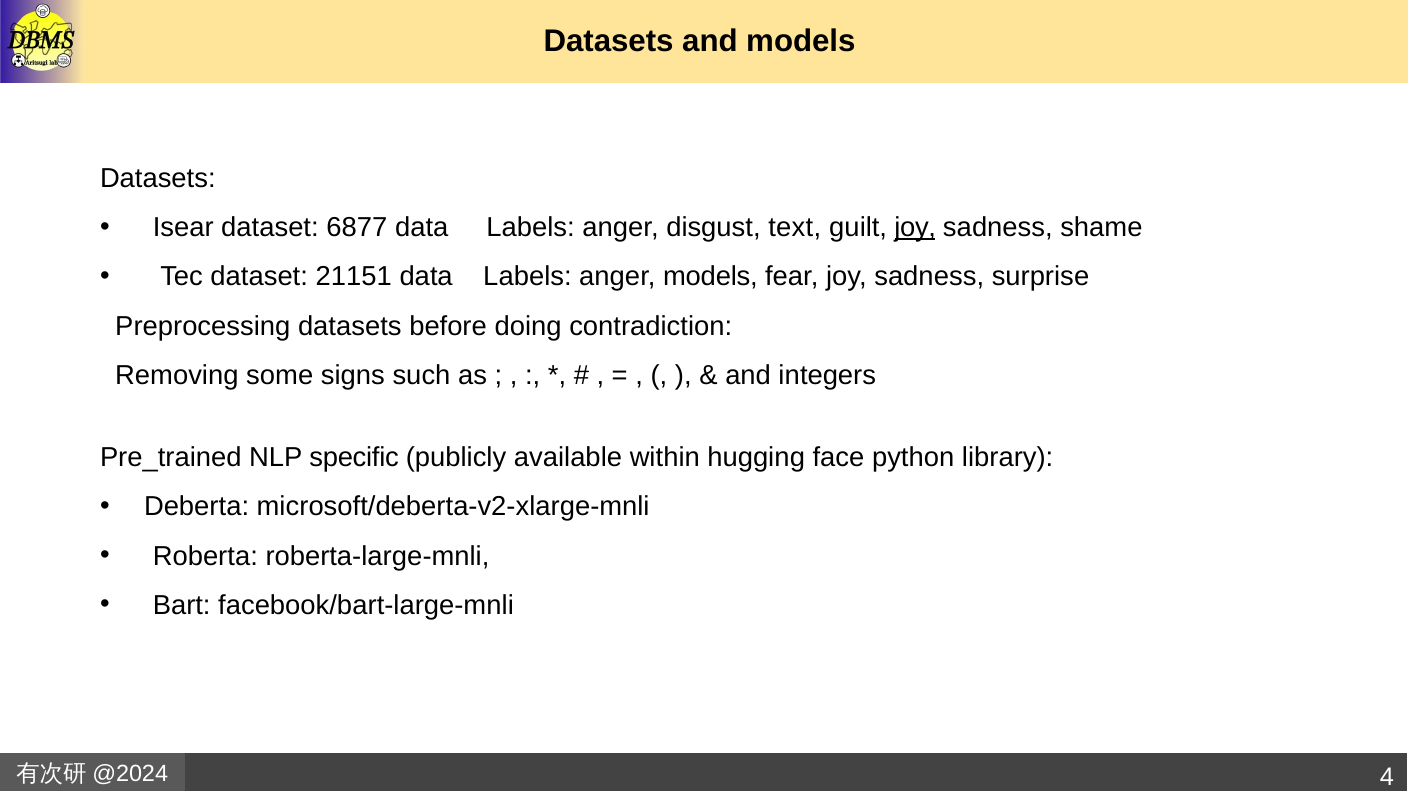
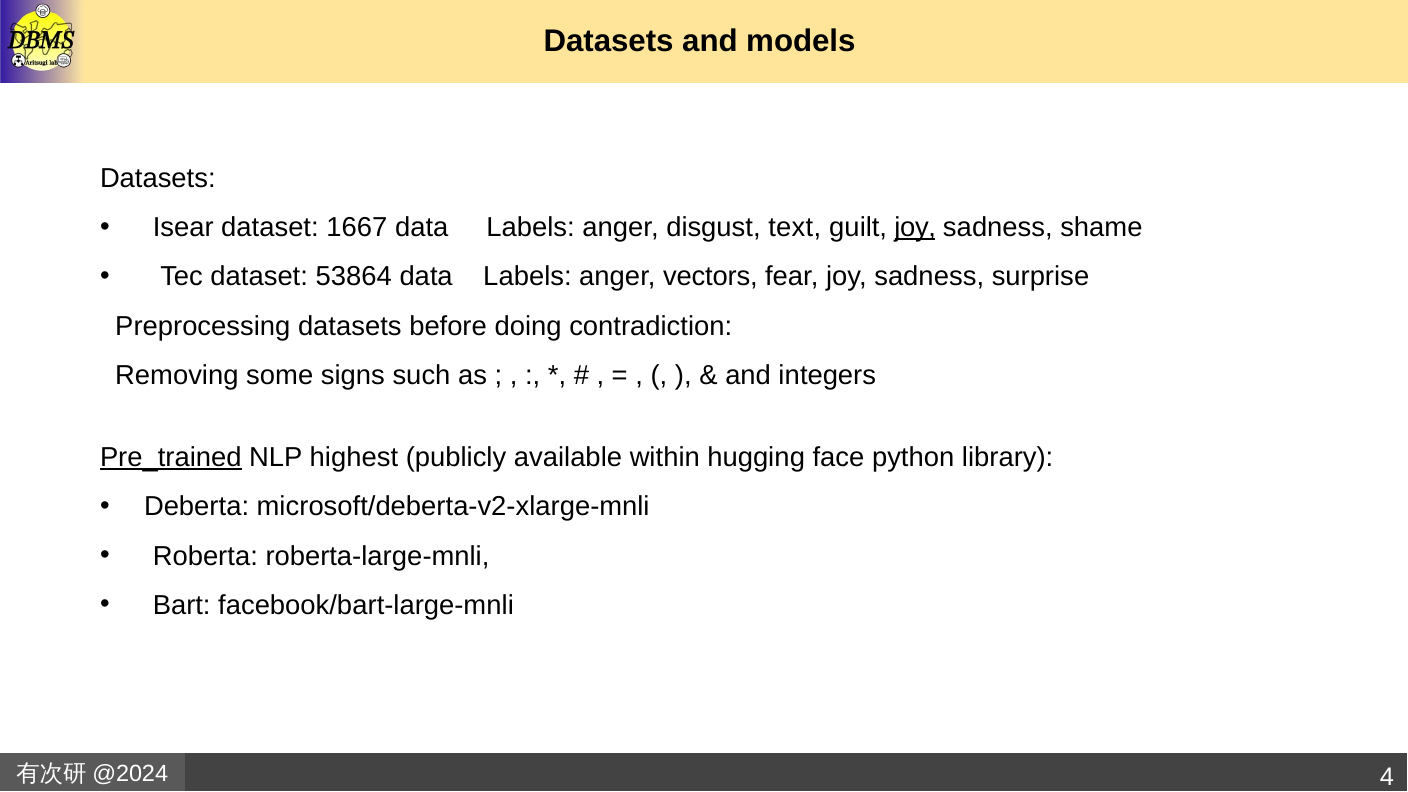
6877: 6877 -> 1667 (357, 227)
21151: 21151 -> 53864 (354, 277)
anger models: models -> vectors (710, 277)
Pre_trained underline: none -> present (171, 457)
specific: specific -> highest (354, 457)
